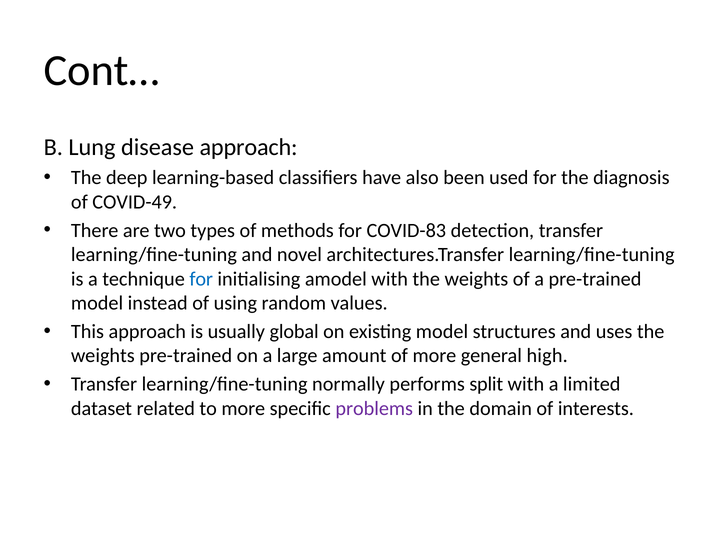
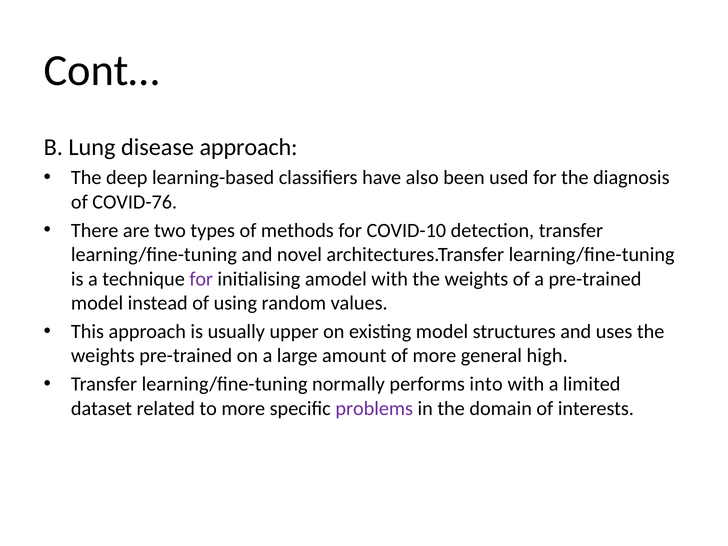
COVID-49: COVID-49 -> COVID-76 (135, 202)
COVID-83: COVID-83 -> COVID-10 (406, 230)
for colour: blue -> purple (201, 279)
global: global -> upper (294, 331)
split: split -> into (486, 384)
